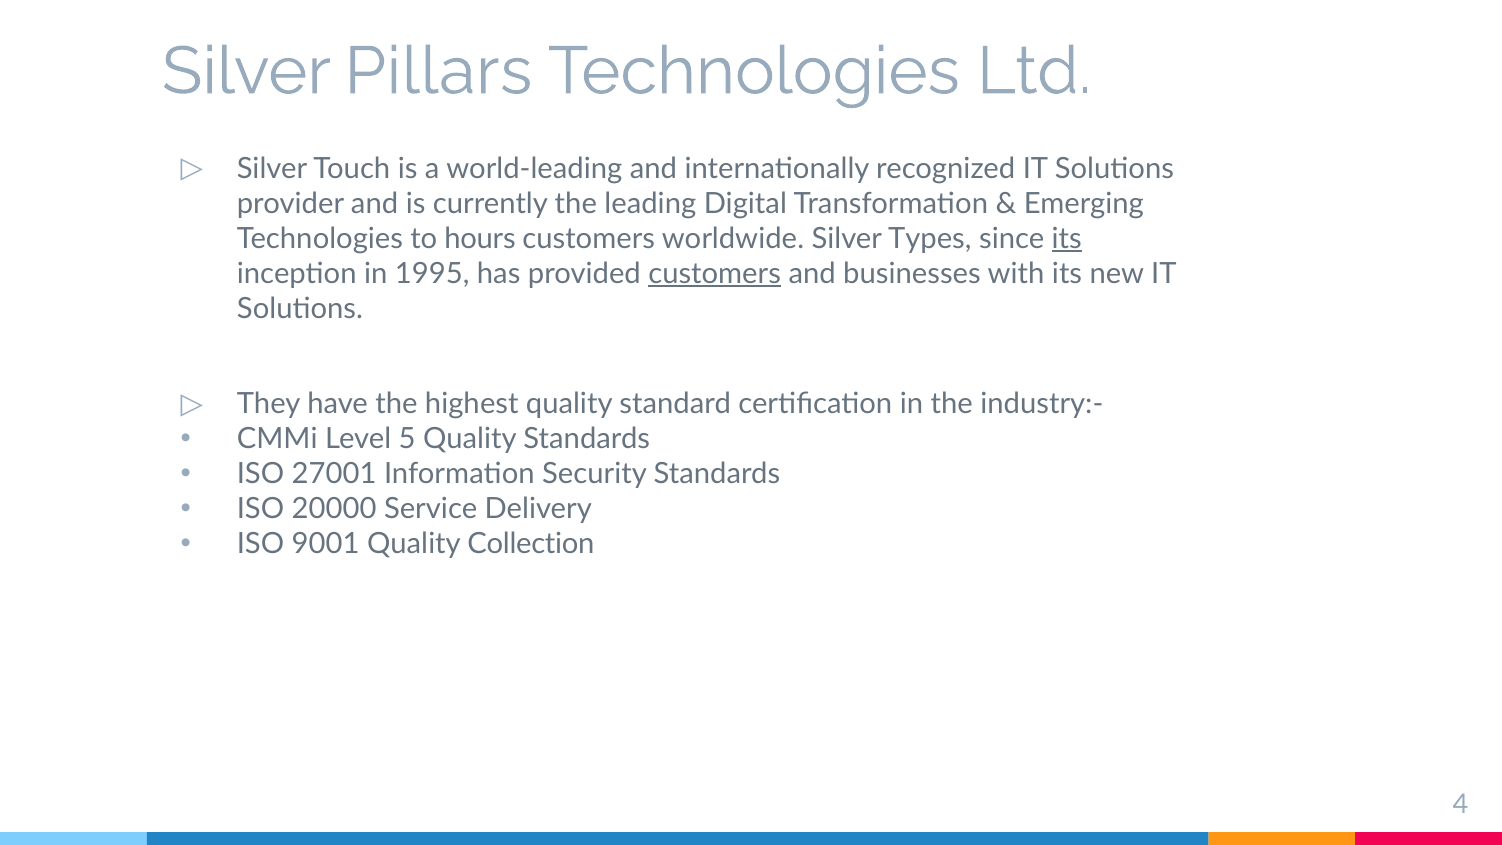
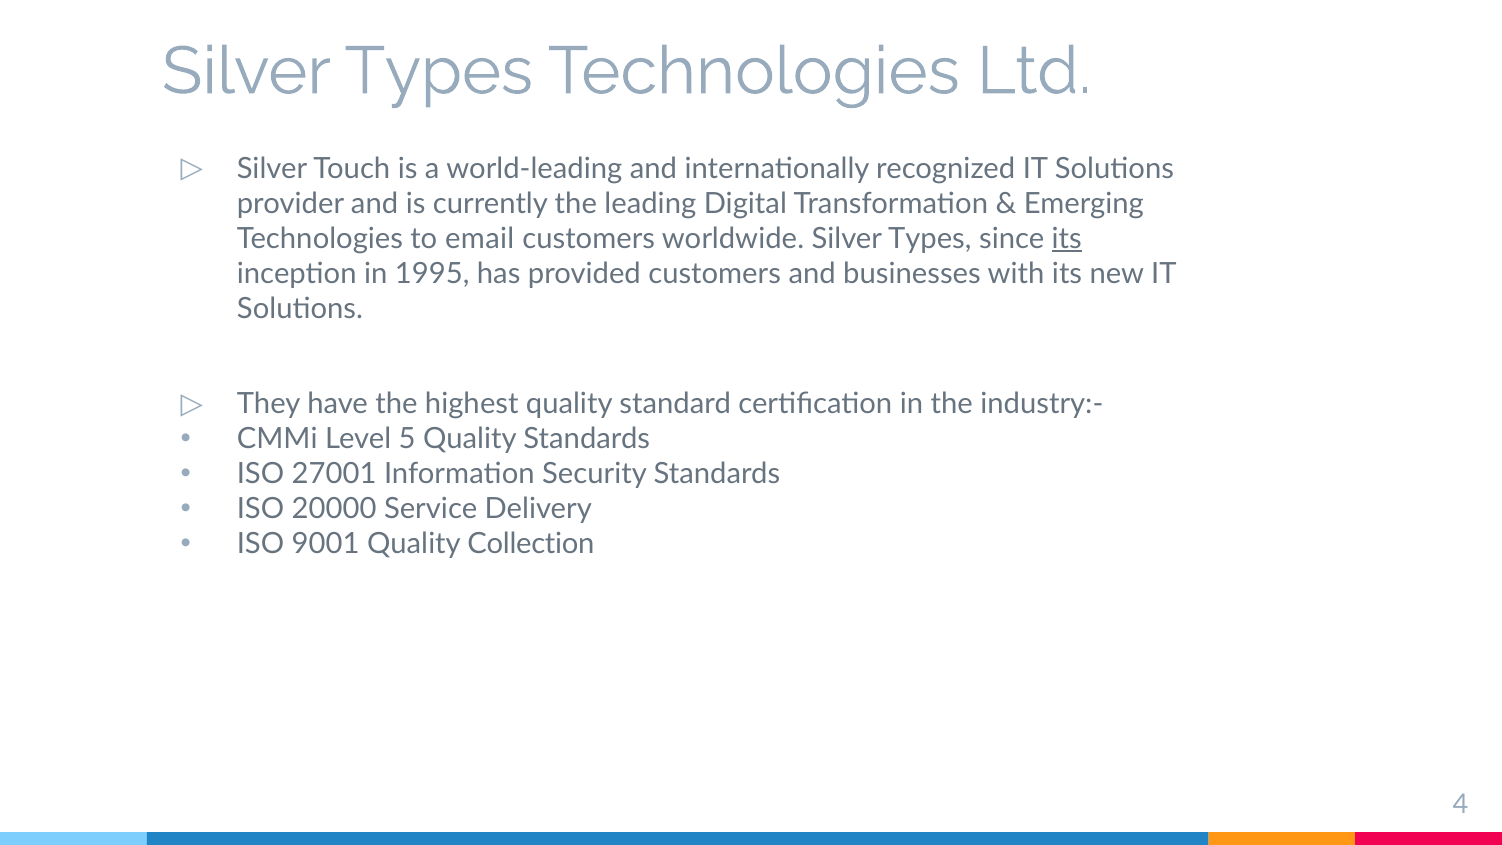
Pillars: Pillars -> Types (439, 71)
hours: hours -> email (480, 238)
customers underline: present -> none (715, 274)
